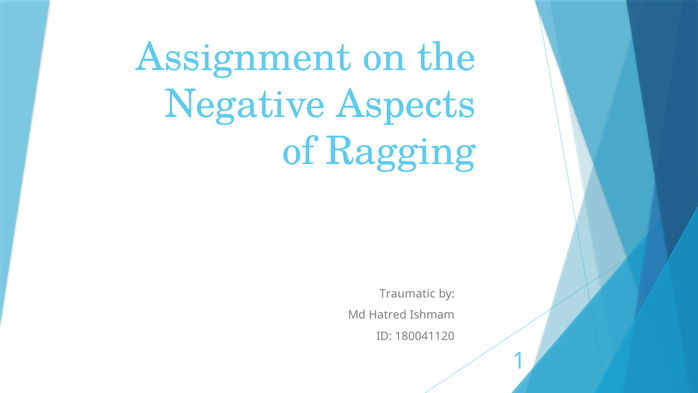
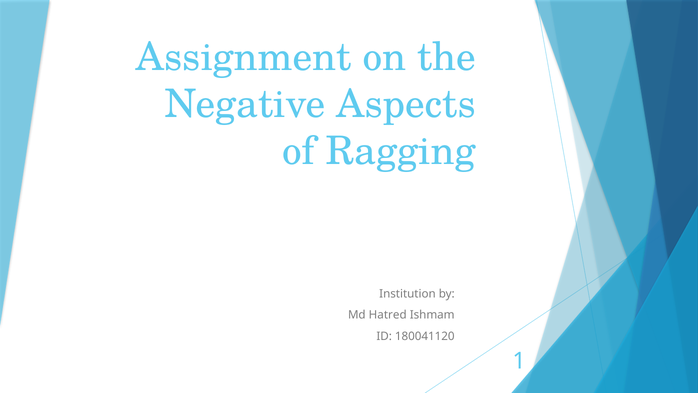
Traumatic: Traumatic -> Institution (407, 293)
